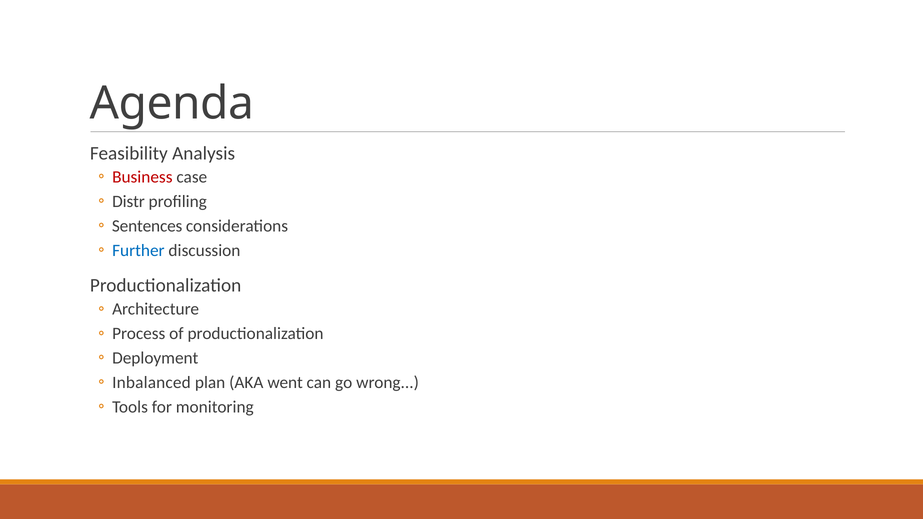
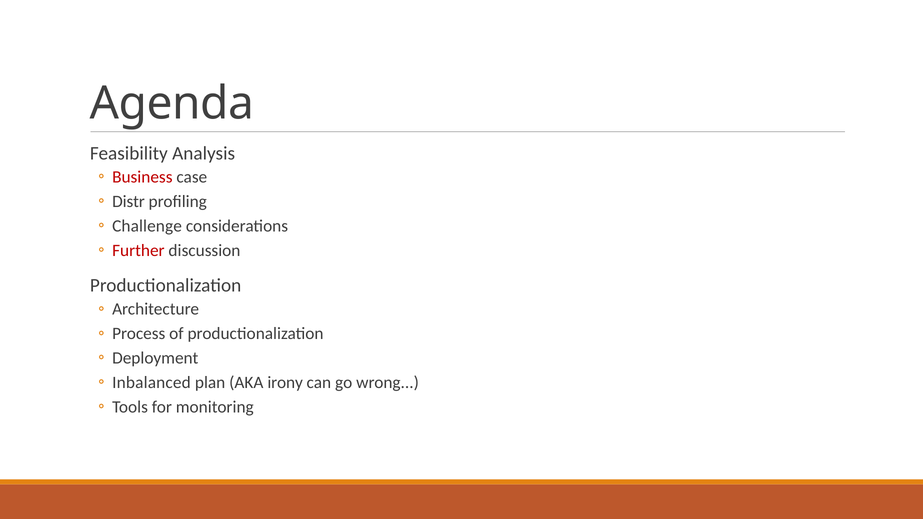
Sentences: Sentences -> Challenge (147, 226)
Further colour: blue -> red (138, 251)
went: went -> irony (285, 383)
